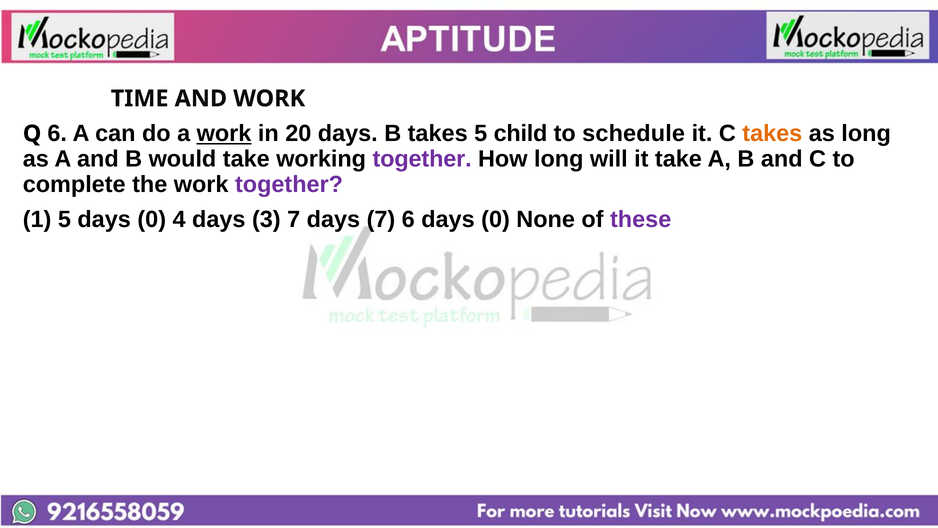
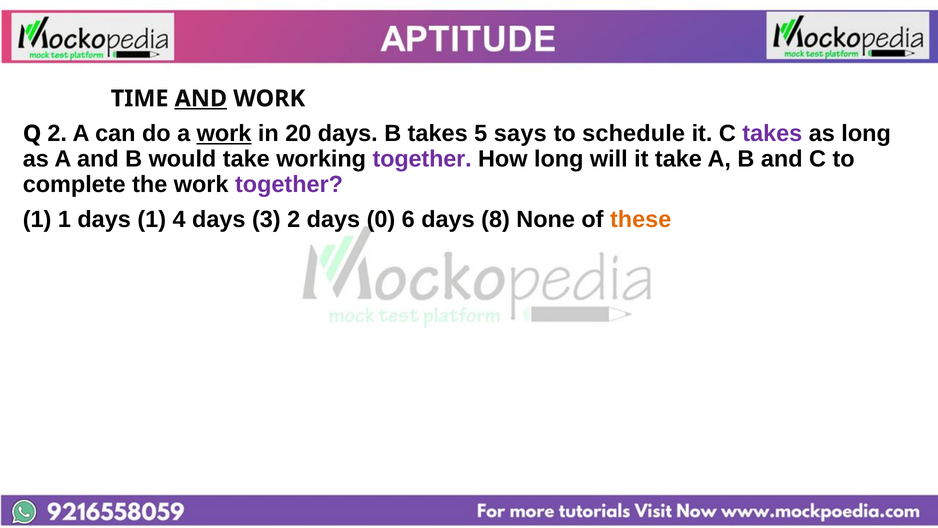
AND underline: none -> present (201, 99)
Q 6: 6 -> 2 (57, 134)
child: child -> says (520, 134)
takes colour: orange -> purple (772, 134)
1 5: 5 -> 1 (64, 219)
0: 0 -> 1 (152, 219)
3 7: 7 -> 2 (294, 219)
days 7: 7 -> 0 (381, 219)
6 days 0: 0 -> 8 (496, 219)
these colour: purple -> orange (641, 219)
